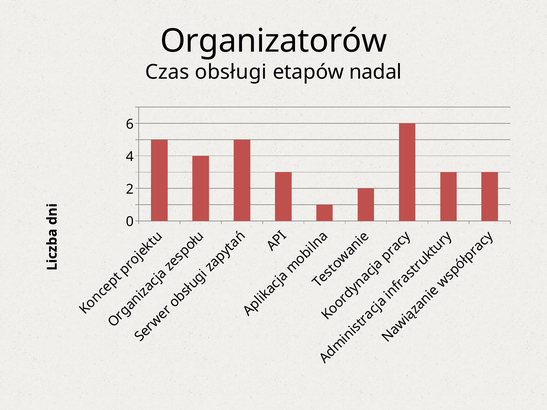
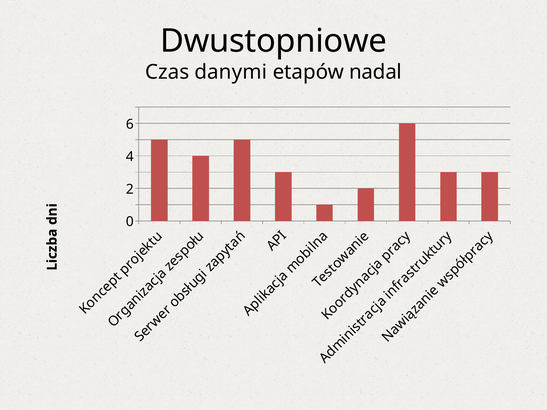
Organizatorów: Organizatorów -> Dwustopniowe (274, 41)
obsługi: obsługi -> danymi (231, 72)
